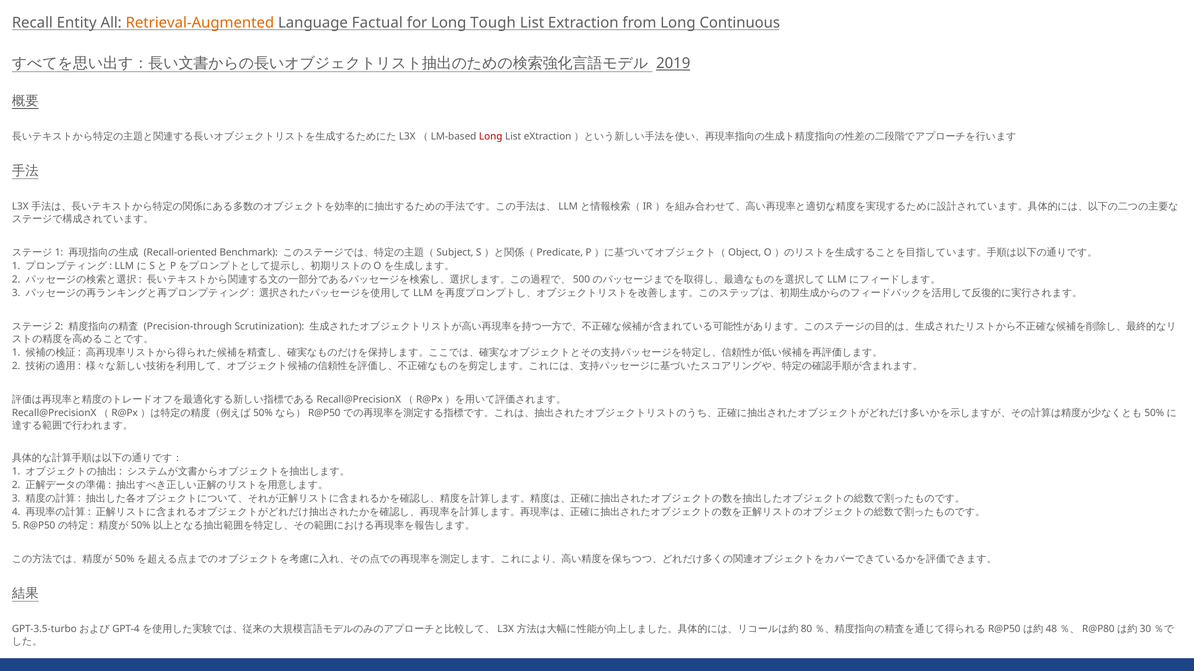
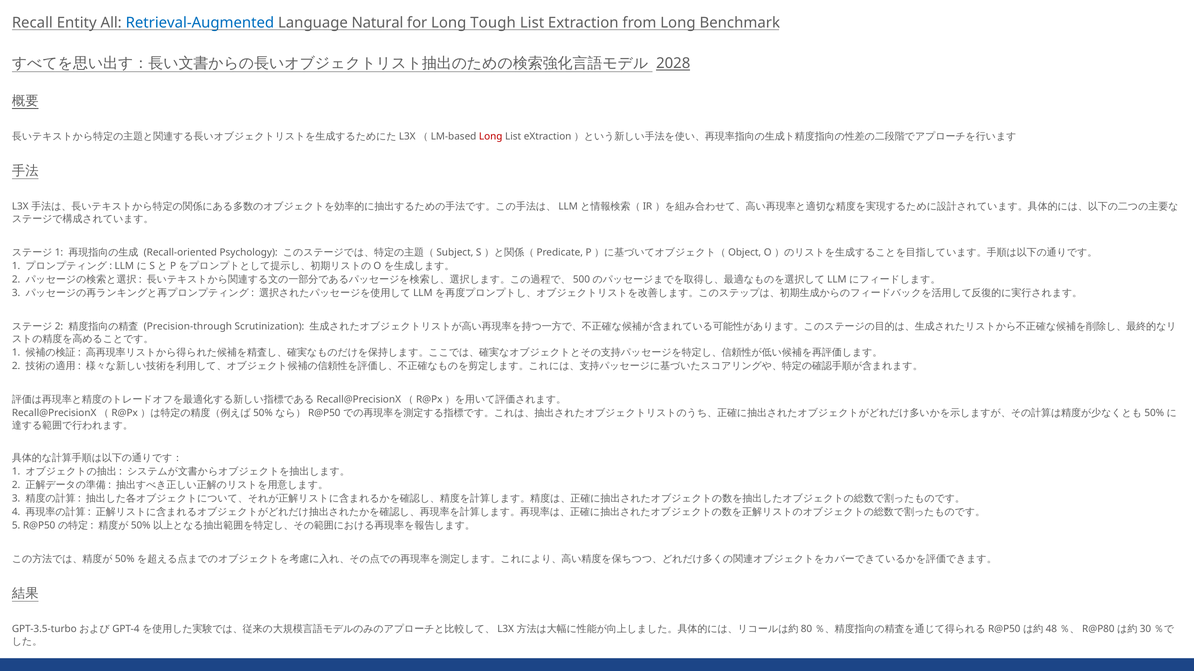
Retrieval-Augmented colour: orange -> blue (200, 23)
Factual: Factual -> Natural (377, 23)
Continuous: Continuous -> Benchmark (740, 23)
2019: 2019 -> 2028 (673, 63)
Benchmark: Benchmark -> Psychology (249, 253)
